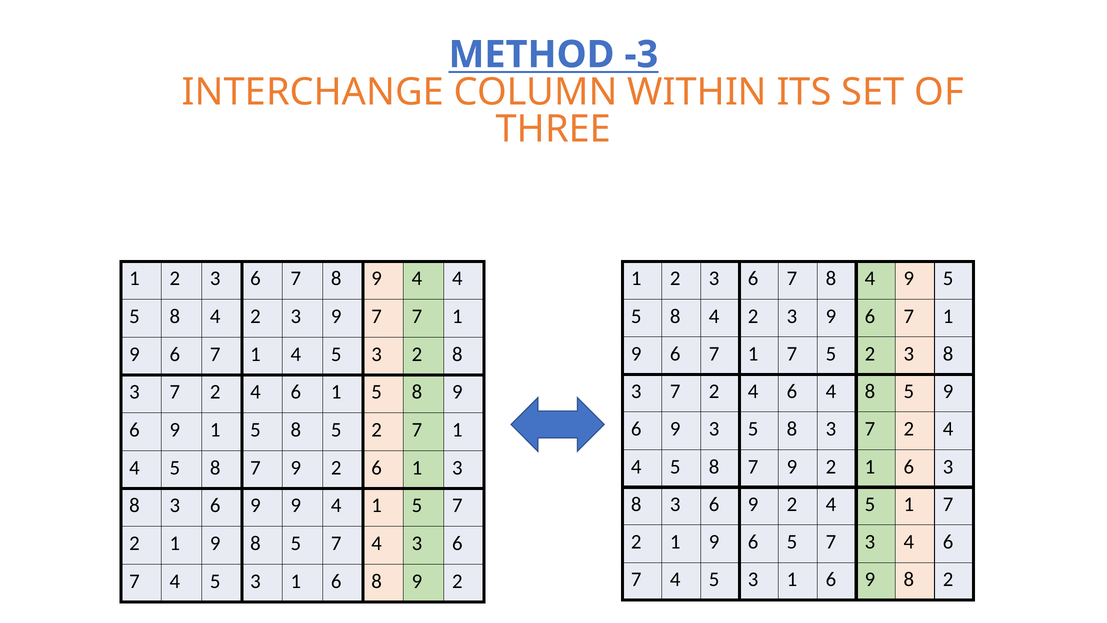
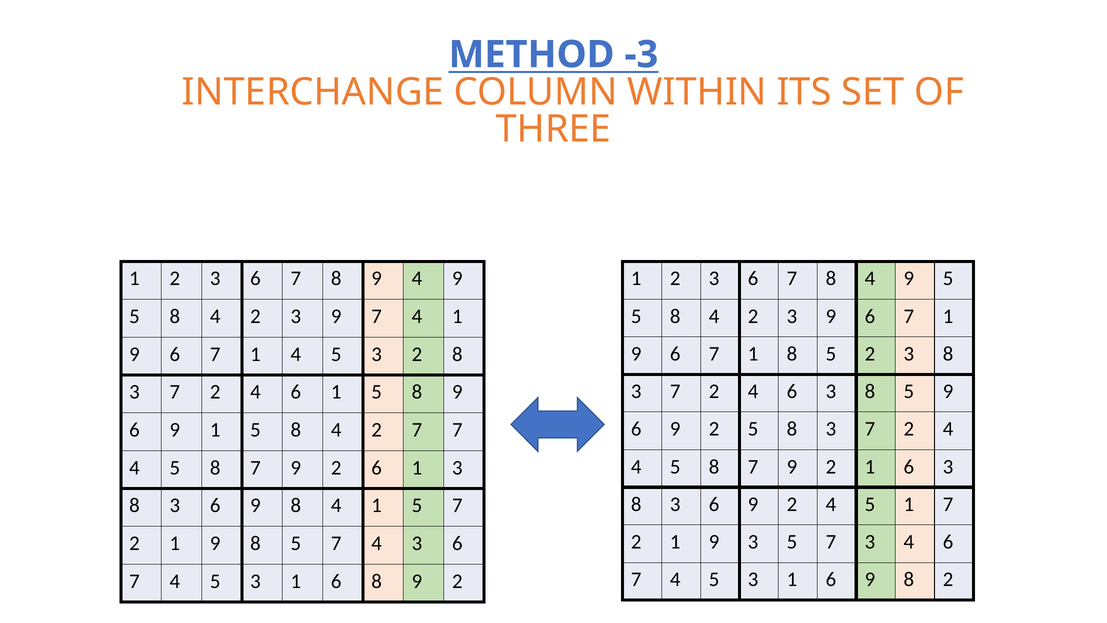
4 4: 4 -> 9 (457, 278)
9 7 7: 7 -> 4 (417, 316)
7 1 7: 7 -> 8 (792, 354)
6 4: 4 -> 3 (831, 391)
3: 3 -> 2 (714, 429)
1 5 8 5: 5 -> 4 (336, 430)
2 7 1: 1 -> 7 (457, 430)
6 9 9: 9 -> 8 (296, 505)
2 1 9 6: 6 -> 3 (753, 542)
